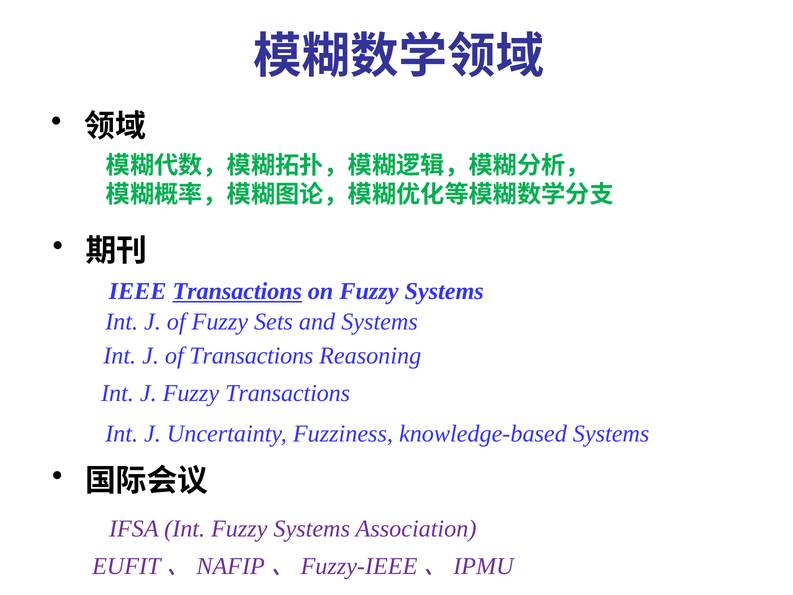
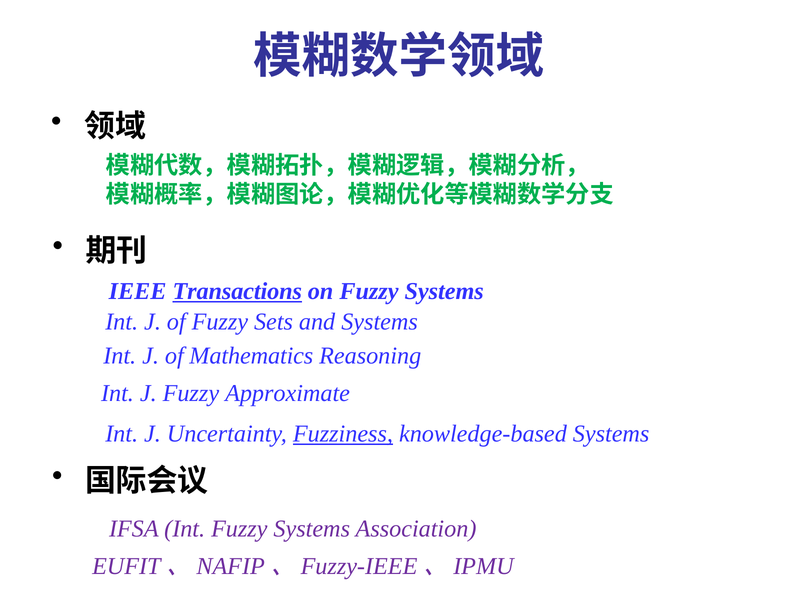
of Transactions: Transactions -> Mathematics (251, 356)
Fuzzy Transactions: Transactions -> Approximate (288, 393)
Fuzziness underline: none -> present (343, 434)
